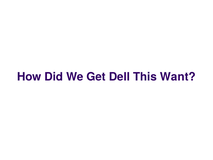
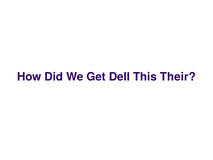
Want: Want -> Their (178, 77)
